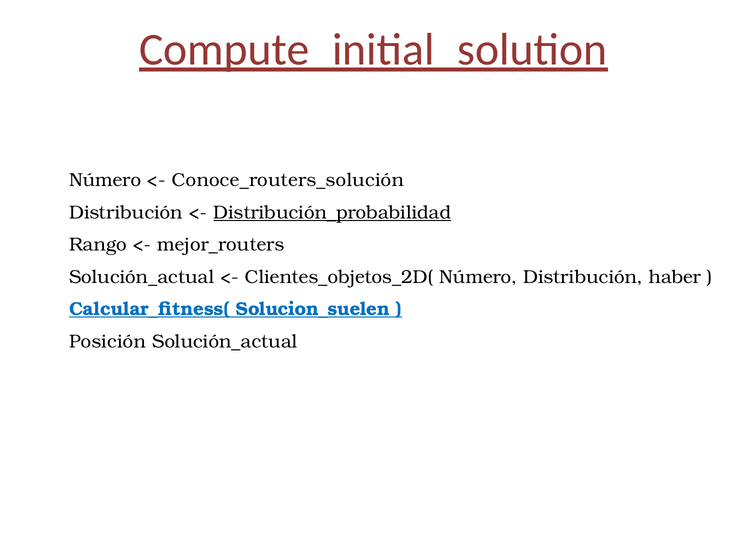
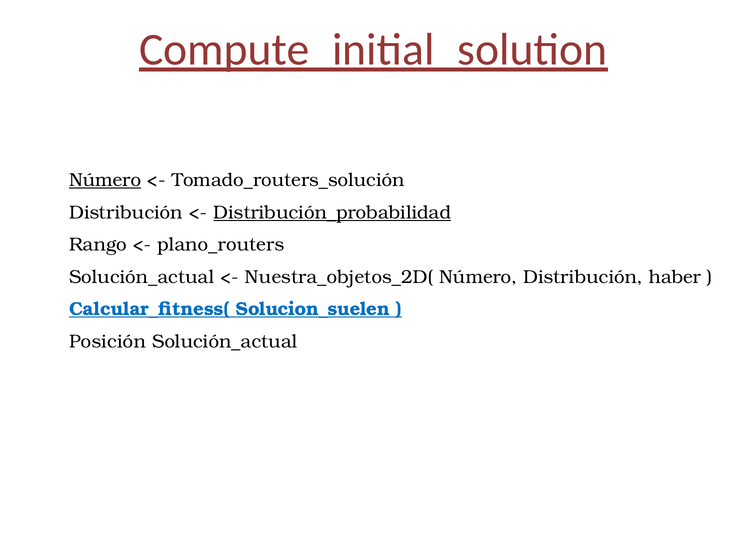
Número underline: none -> present (105, 180)
Conoce_routers_solución: Conoce_routers_solución -> Tomado_routers_solución (288, 180)
mejor_routers: mejor_routers -> plano_routers (221, 245)
Clientes_objetos_2D(: Clientes_objetos_2D( -> Nuestra_objetos_2D( (339, 277)
